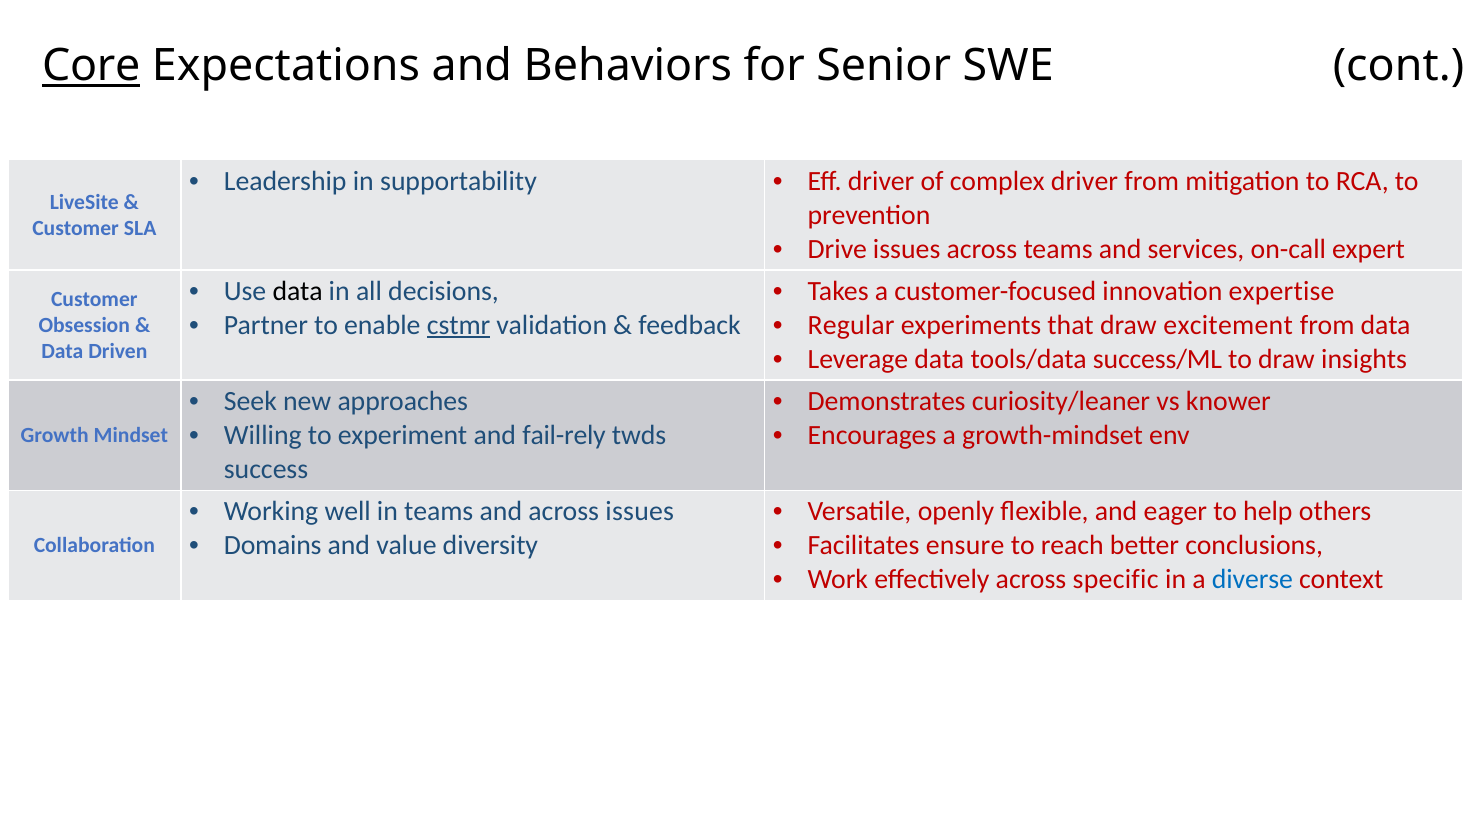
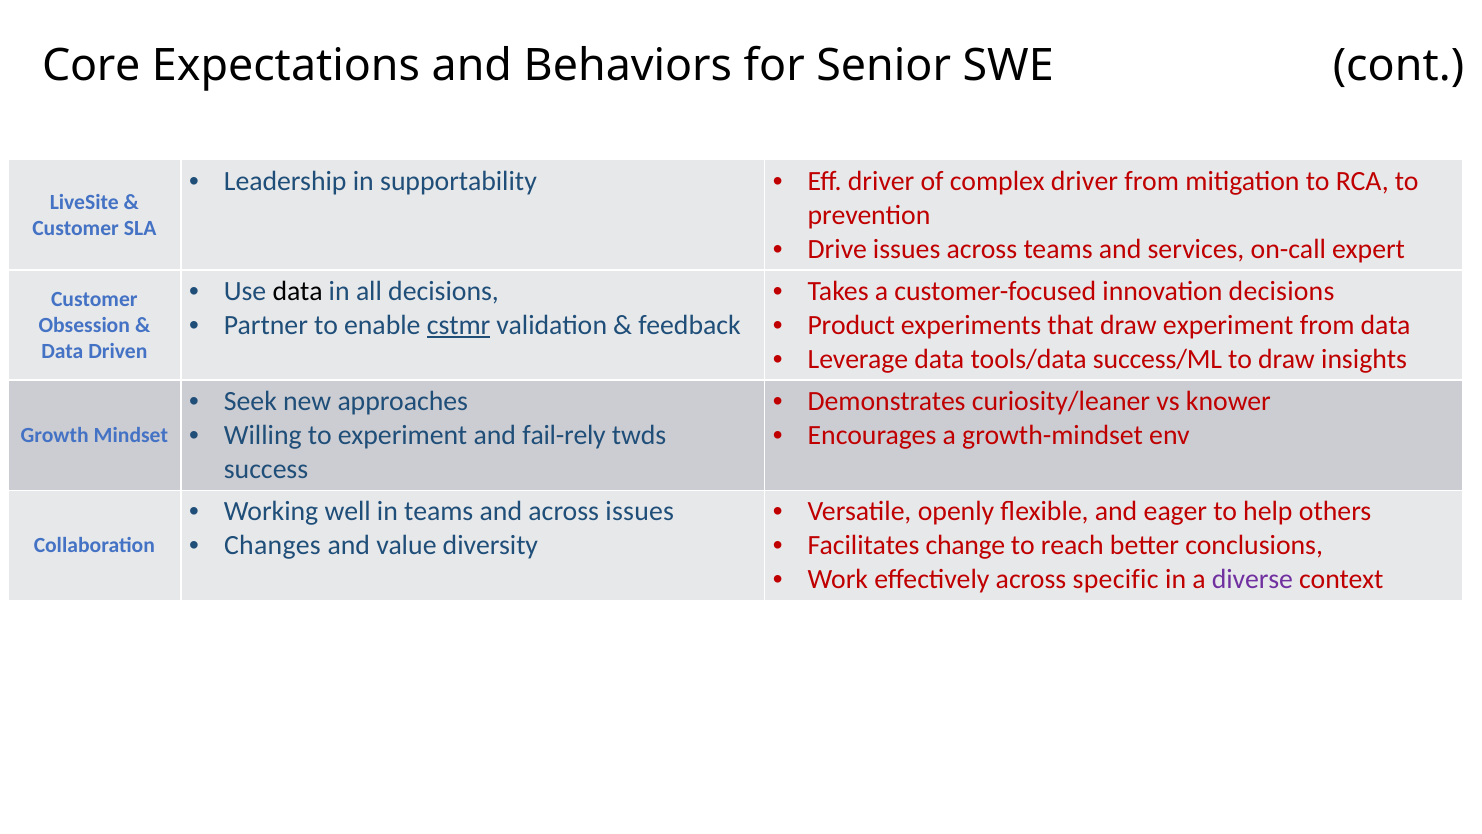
Core underline: present -> none (91, 66)
innovation expertise: expertise -> decisions (1282, 291)
Regular: Regular -> Product (851, 325)
draw excitement: excitement -> experiment (1228, 325)
Domains: Domains -> Changes (272, 545)
ensure: ensure -> change (965, 545)
diverse colour: blue -> purple (1252, 579)
